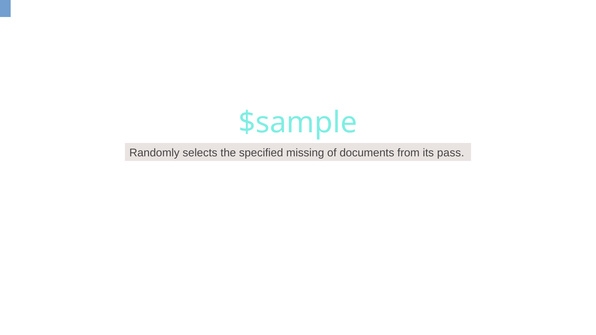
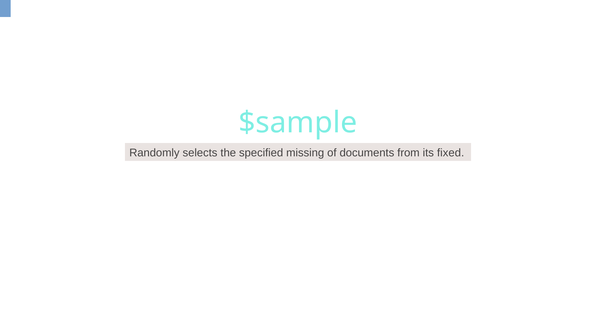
pass: pass -> fixed (451, 153)
